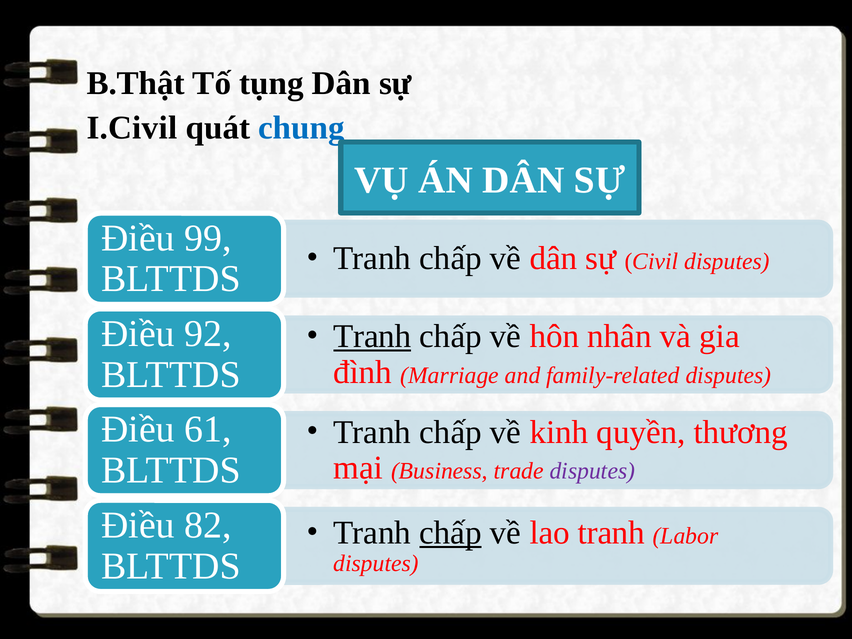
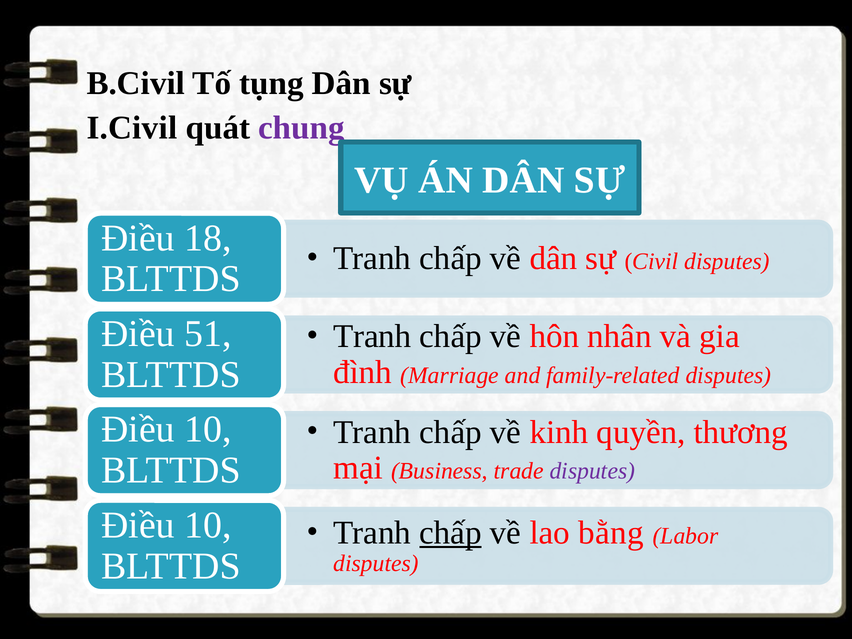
B.Thật: B.Thật -> B.Civil (136, 83)
chung colour: blue -> purple (302, 128)
99: 99 -> 18 (208, 238)
92: 92 -> 51 (208, 334)
Tranh underline: present -> none (372, 336)
61: 61 -> 10 (208, 429)
82: 82 -> 10 (208, 525)
lao tranh: tranh -> bằng (611, 533)
